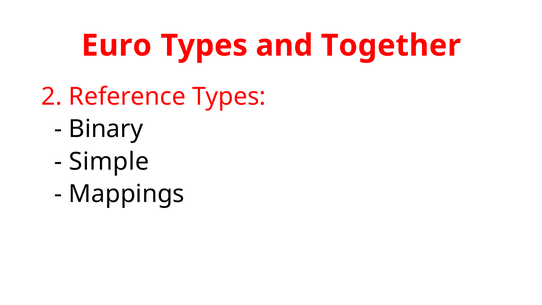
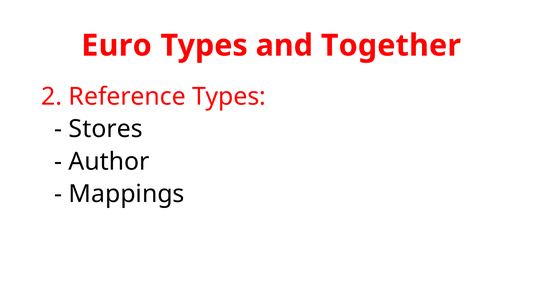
Binary: Binary -> Stores (106, 129)
Simple: Simple -> Author (109, 162)
